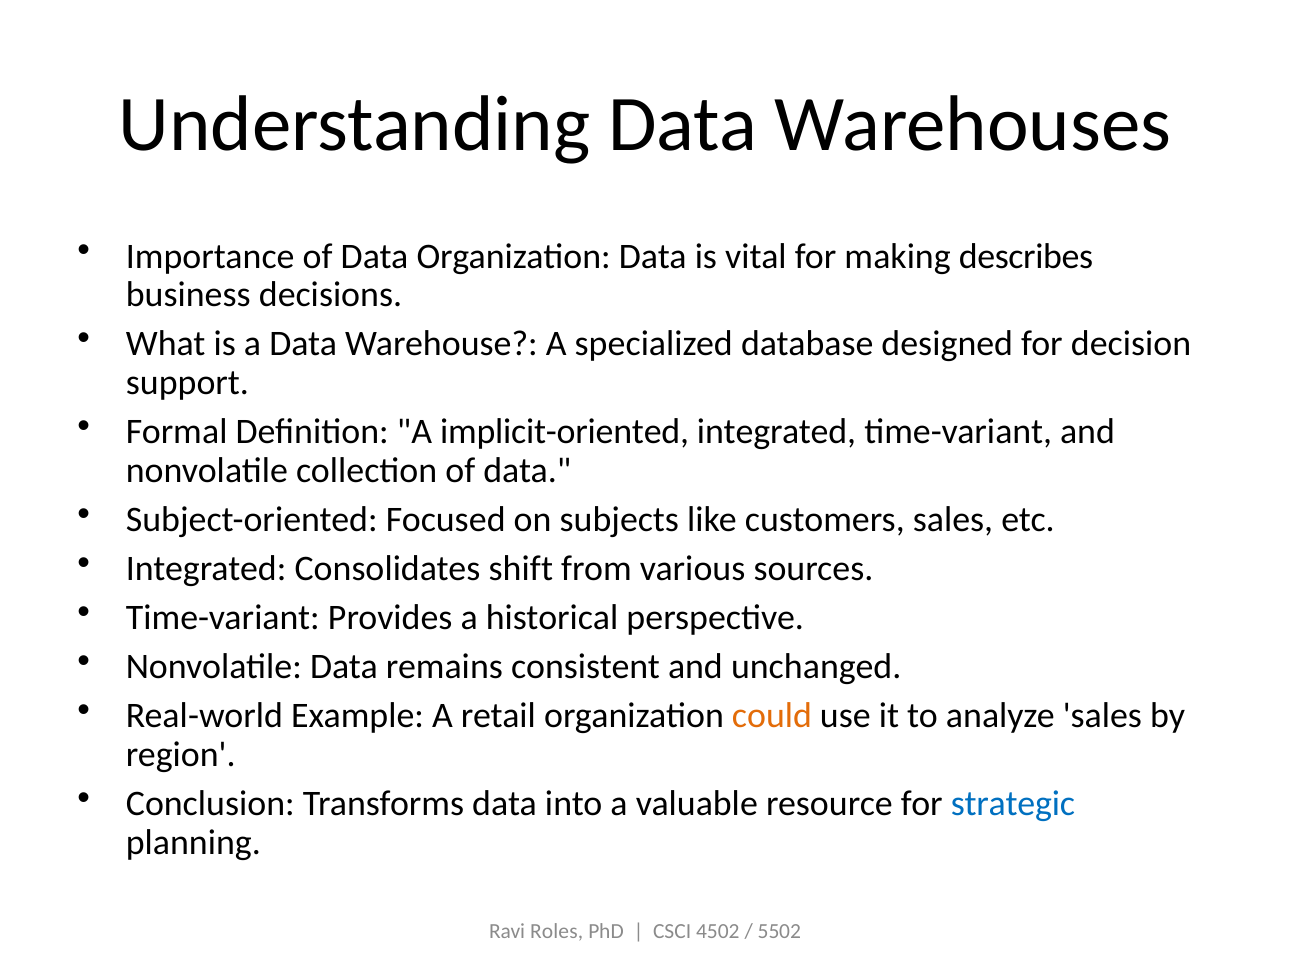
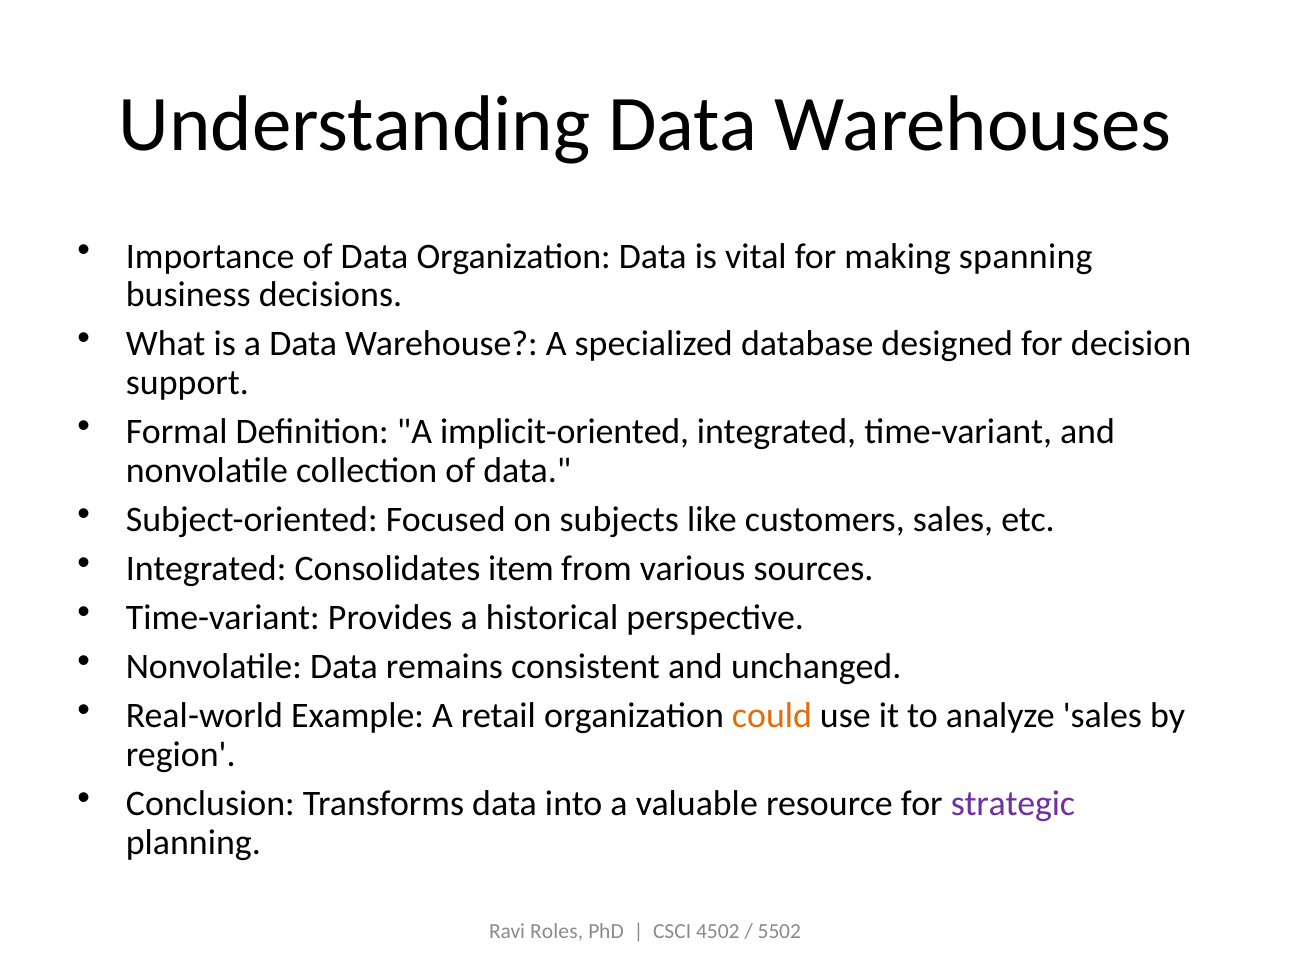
describes: describes -> spanning (1026, 256)
shift: shift -> item (521, 569)
strategic colour: blue -> purple (1013, 804)
